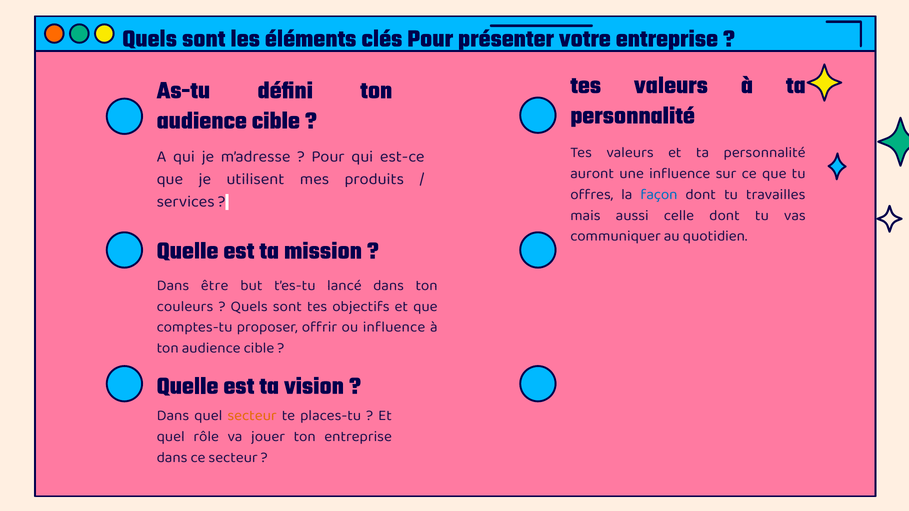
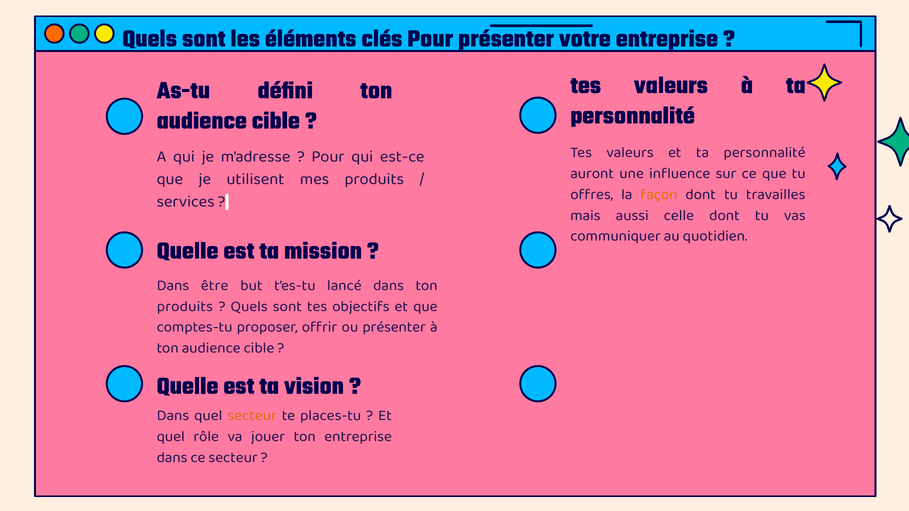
façon colour: blue -> orange (659, 194)
couleurs: couleurs -> produits (185, 306)
ou influence: influence -> présenter (394, 327)
